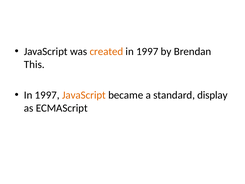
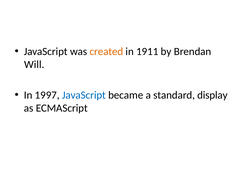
1997: 1997 -> 1911 (147, 51)
This: This -> Will (34, 64)
JavaScript colour: orange -> blue (84, 95)
